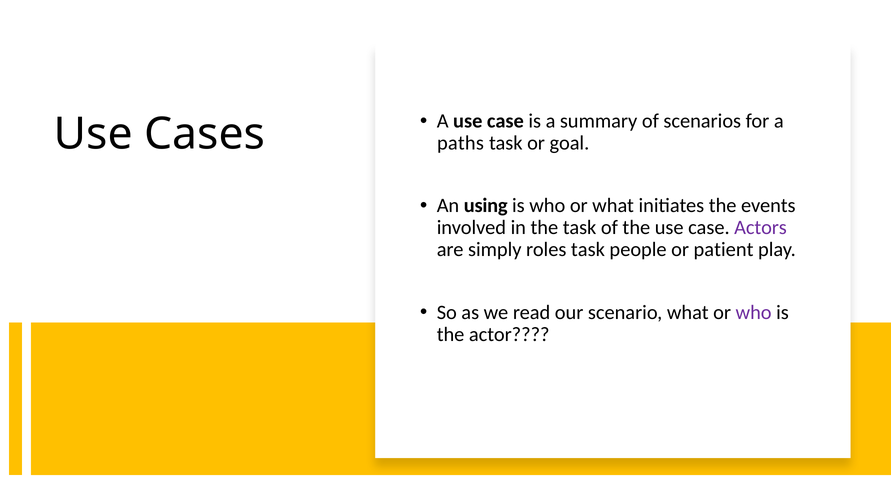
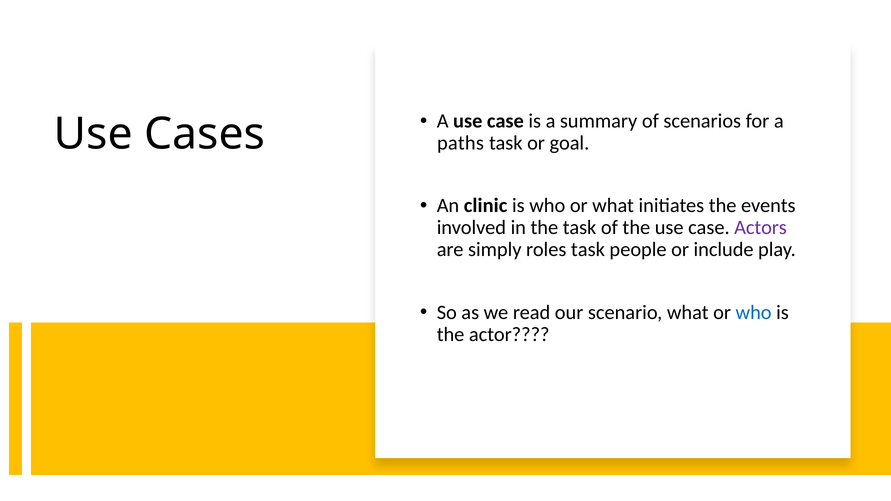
using: using -> clinic (486, 206)
patient: patient -> include (724, 250)
who colour: purple -> blue (754, 312)
